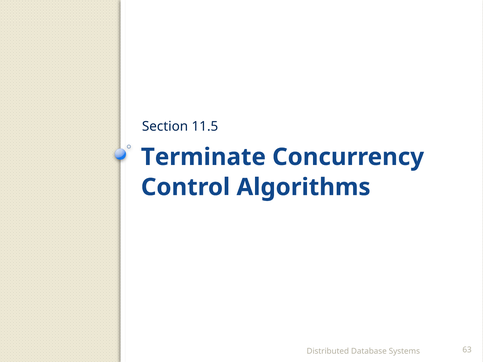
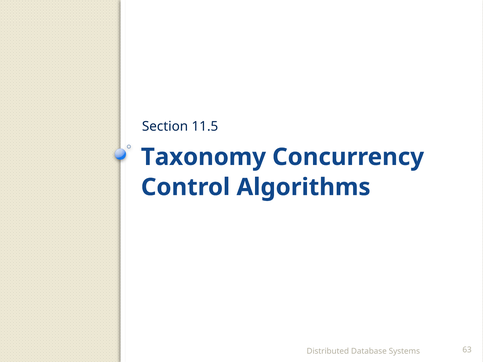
Terminate: Terminate -> Taxonomy (203, 157)
